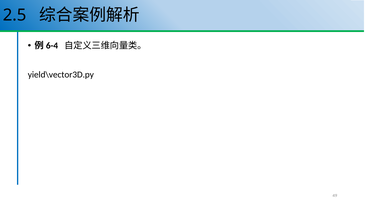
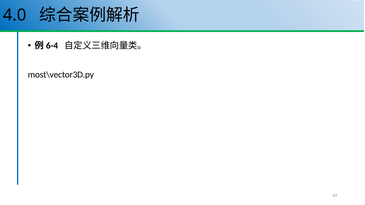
2.5: 2.5 -> 4.0 (15, 15)
yield\vector3D.py: yield\vector3D.py -> most\vector3D.py (61, 75)
